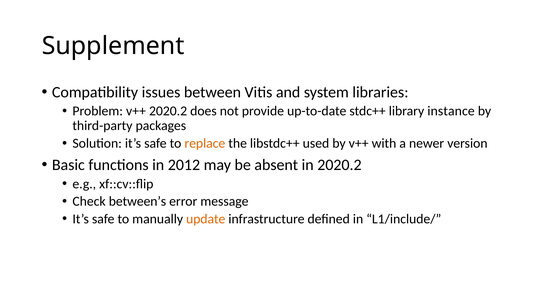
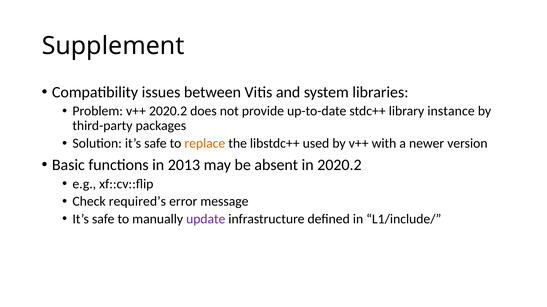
2012: 2012 -> 2013 (184, 165)
between’s: between’s -> required’s (137, 202)
update colour: orange -> purple (206, 219)
